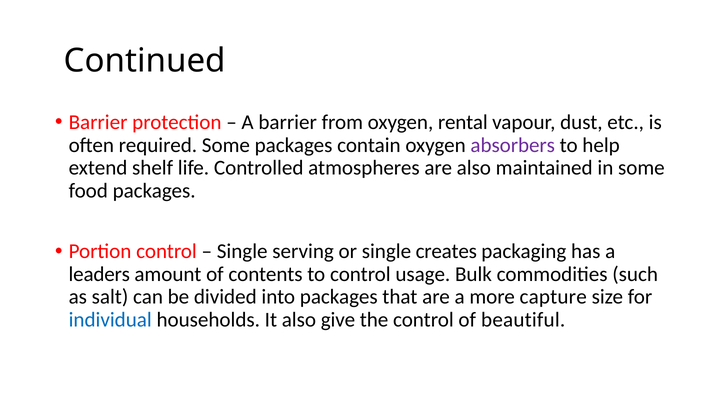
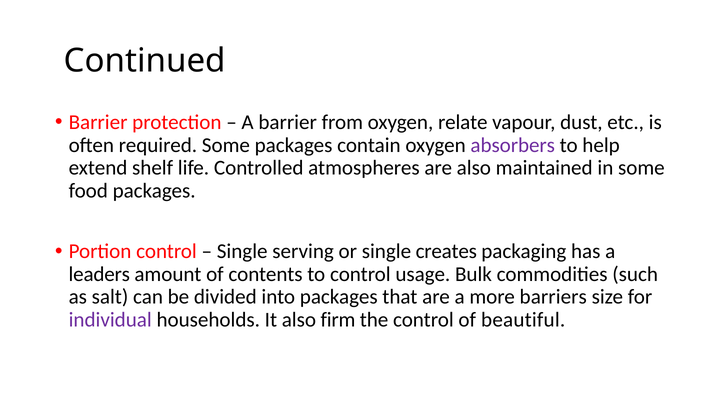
rental: rental -> relate (463, 122)
capture: capture -> barriers (553, 297)
individual colour: blue -> purple (110, 320)
give: give -> firm (338, 320)
